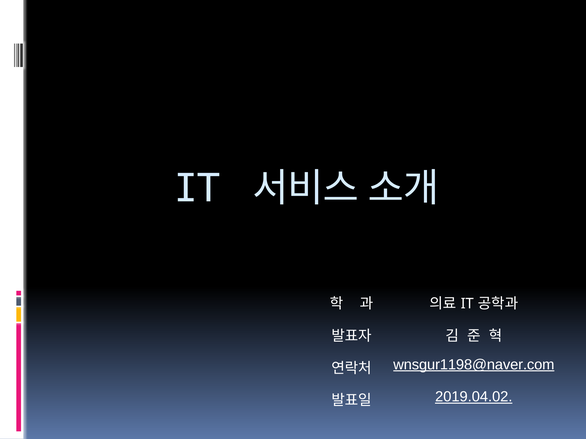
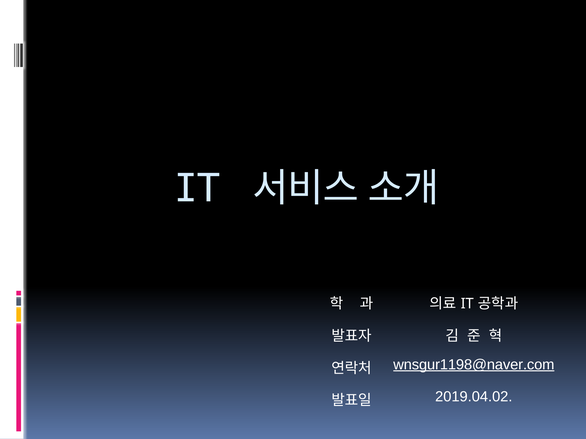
2019.04.02 underline: present -> none (474, 397)
